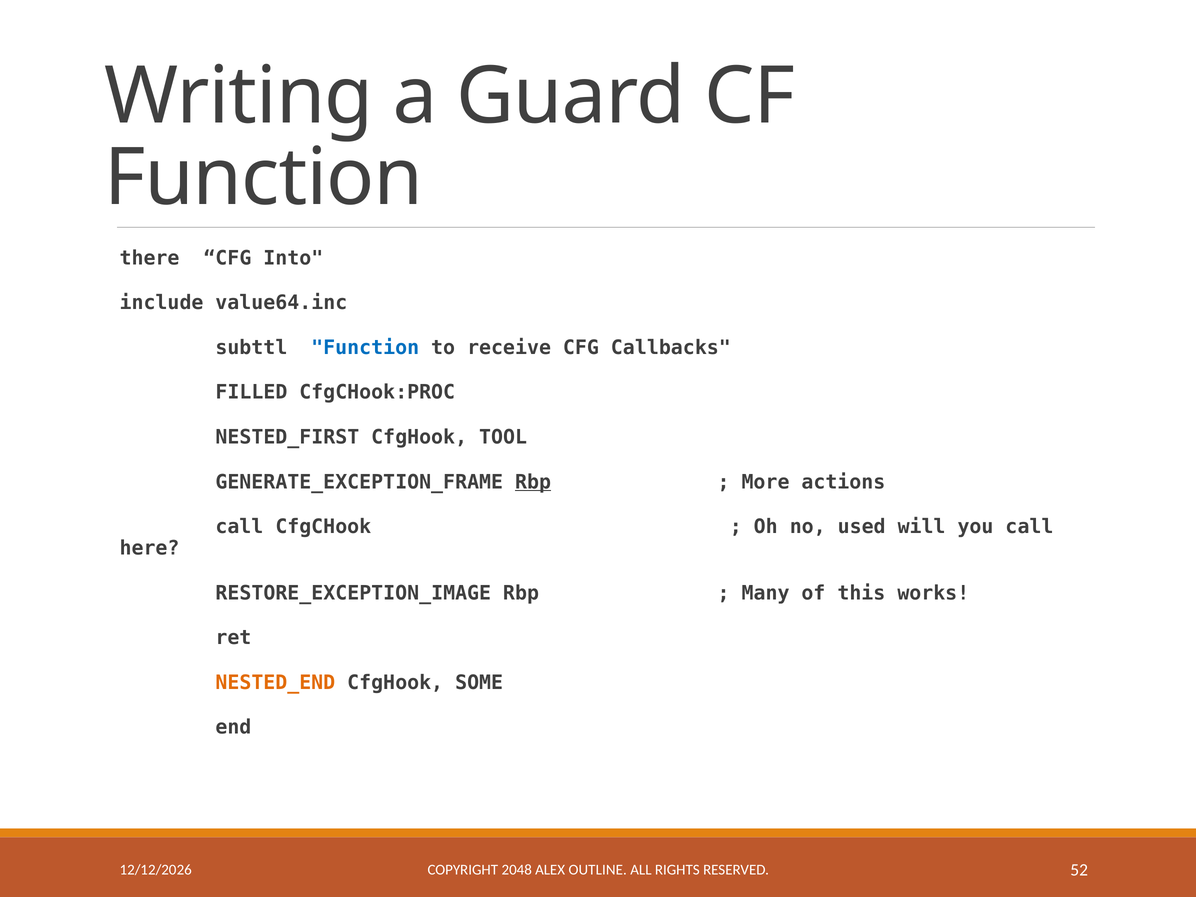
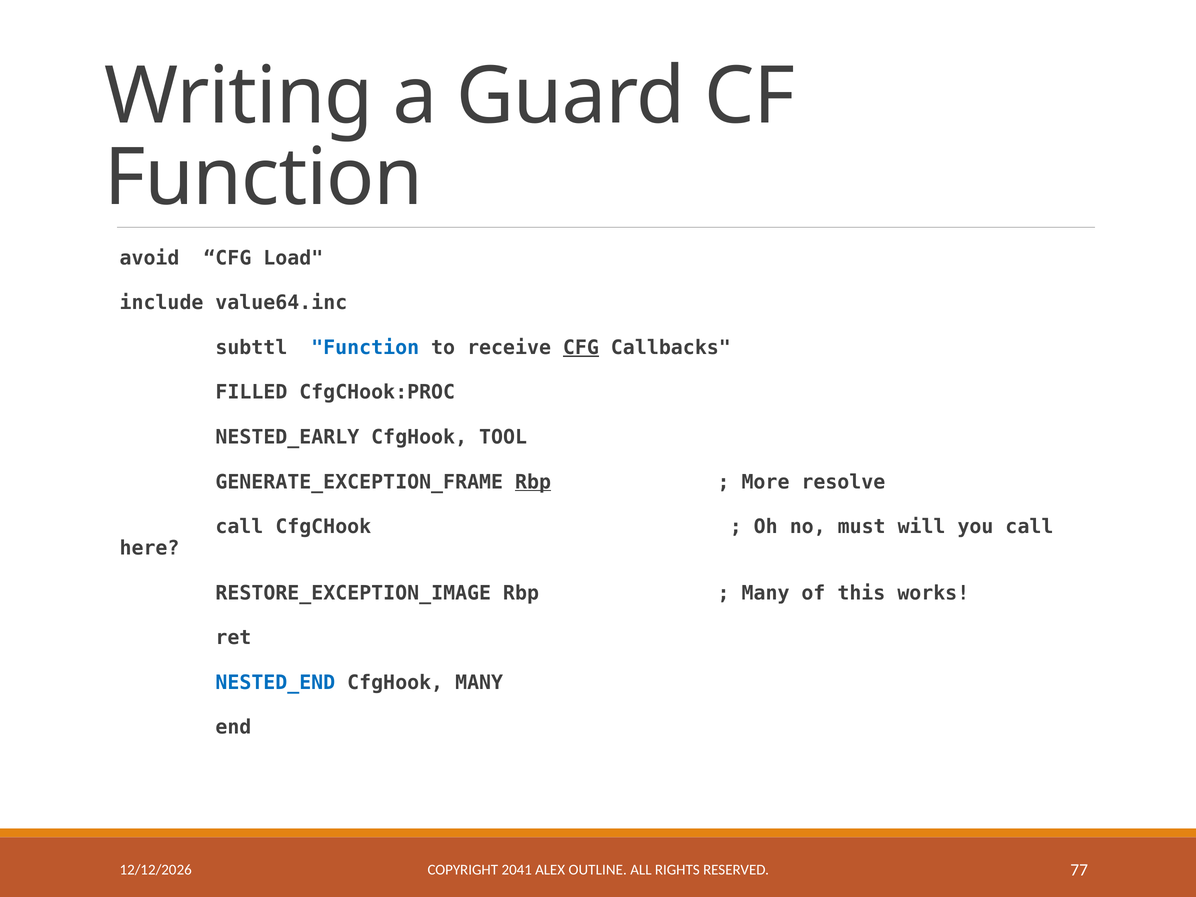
there: there -> avoid (150, 258)
Into: Into -> Load (293, 258)
CFG underline: none -> present (581, 348)
NESTED_FIRST: NESTED_FIRST -> NESTED_EARLY (287, 437)
actions: actions -> resolve (843, 482)
used: used -> must (862, 527)
NESTED_END colour: orange -> blue (275, 683)
CfgHook SOME: SOME -> MANY (479, 683)
2048: 2048 -> 2041 (517, 870)
52: 52 -> 77 (1079, 870)
